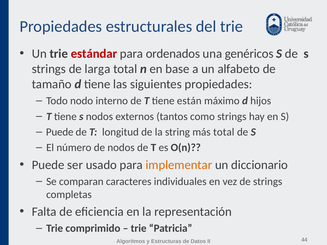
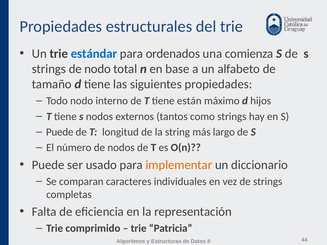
estándar colour: red -> blue (94, 54)
genéricos: genéricos -> comienza (249, 54)
de larga: larga -> nodo (98, 69)
más total: total -> largo (224, 132)
